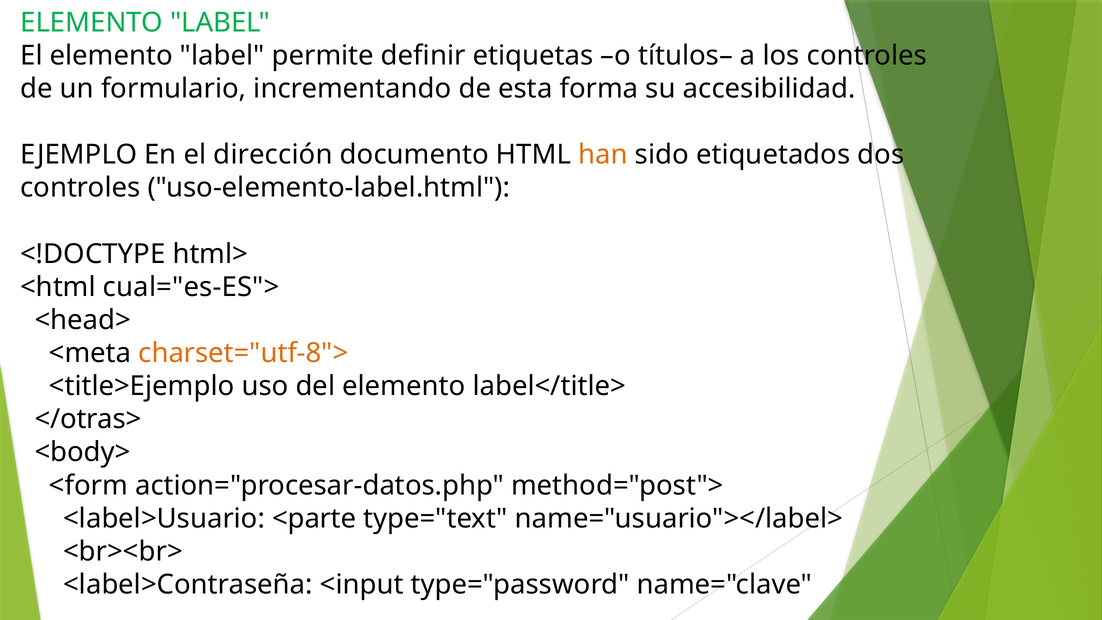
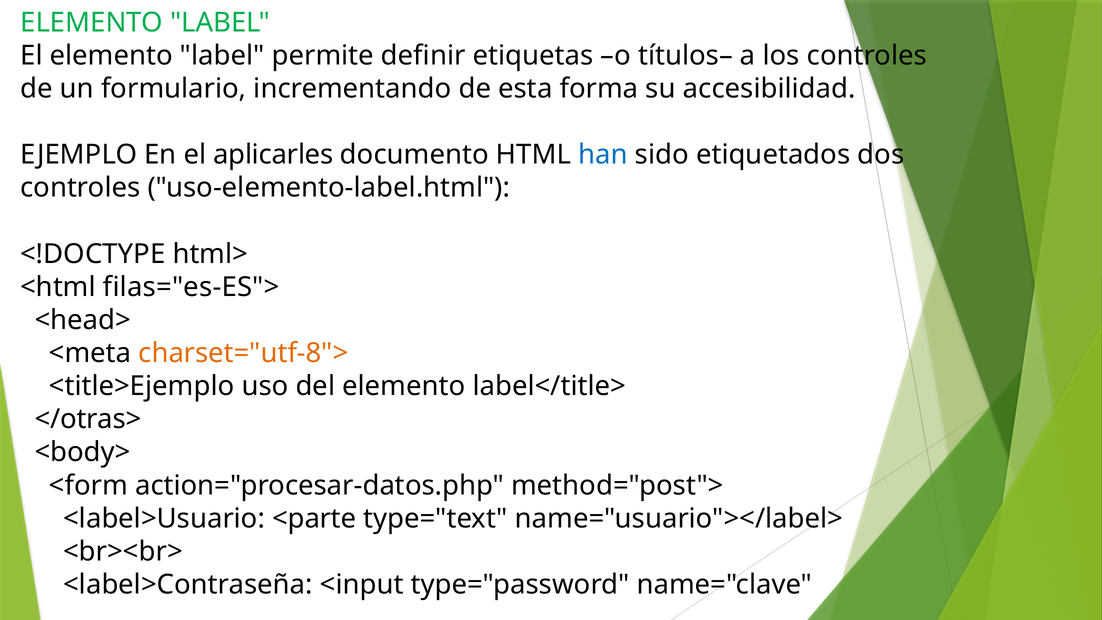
dirección: dirección -> aplicarles (273, 155)
han colour: orange -> blue (603, 155)
cual="es-ES">: cual="es-ES"> -> filas="es-ES"> (191, 287)
